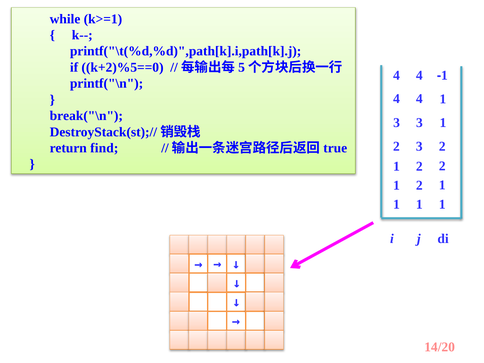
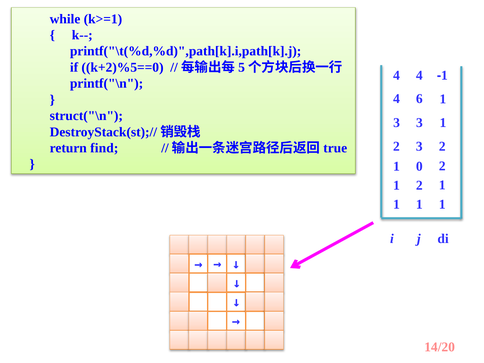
4: 4 -> 6 (419, 99)
break("\n: break("\n -> struct("\n (86, 116)
2: 2 -> 0 (419, 166)
